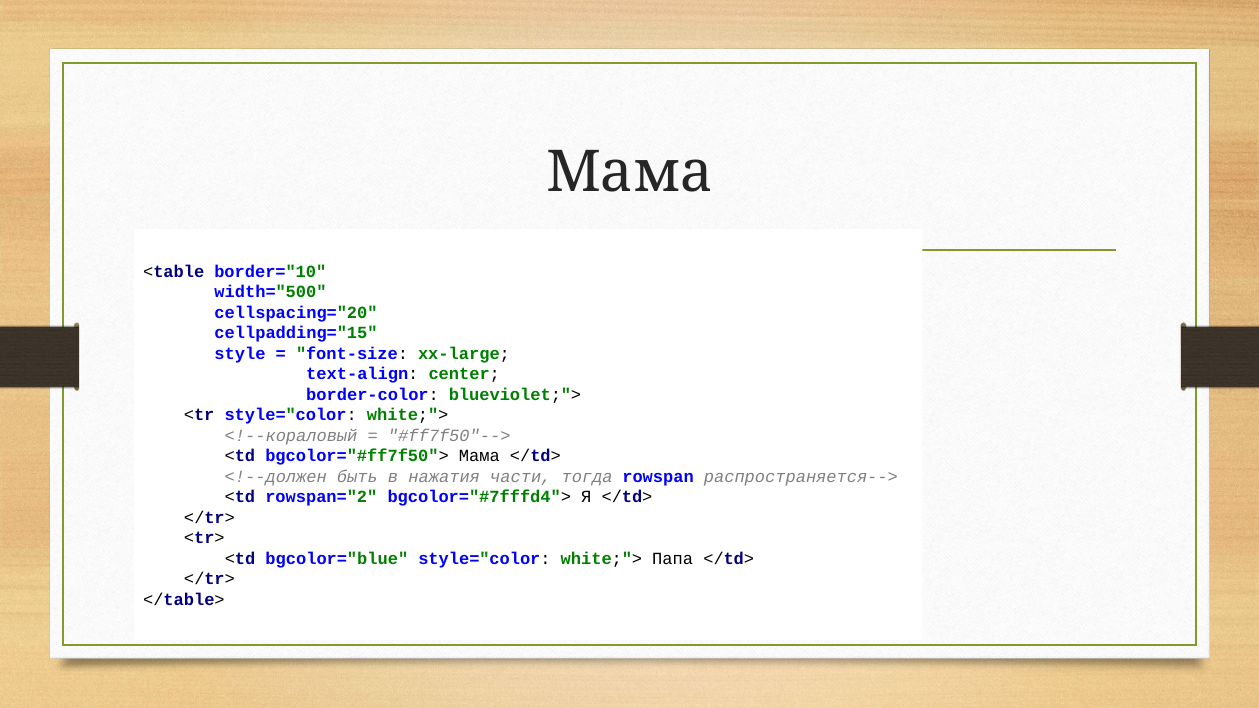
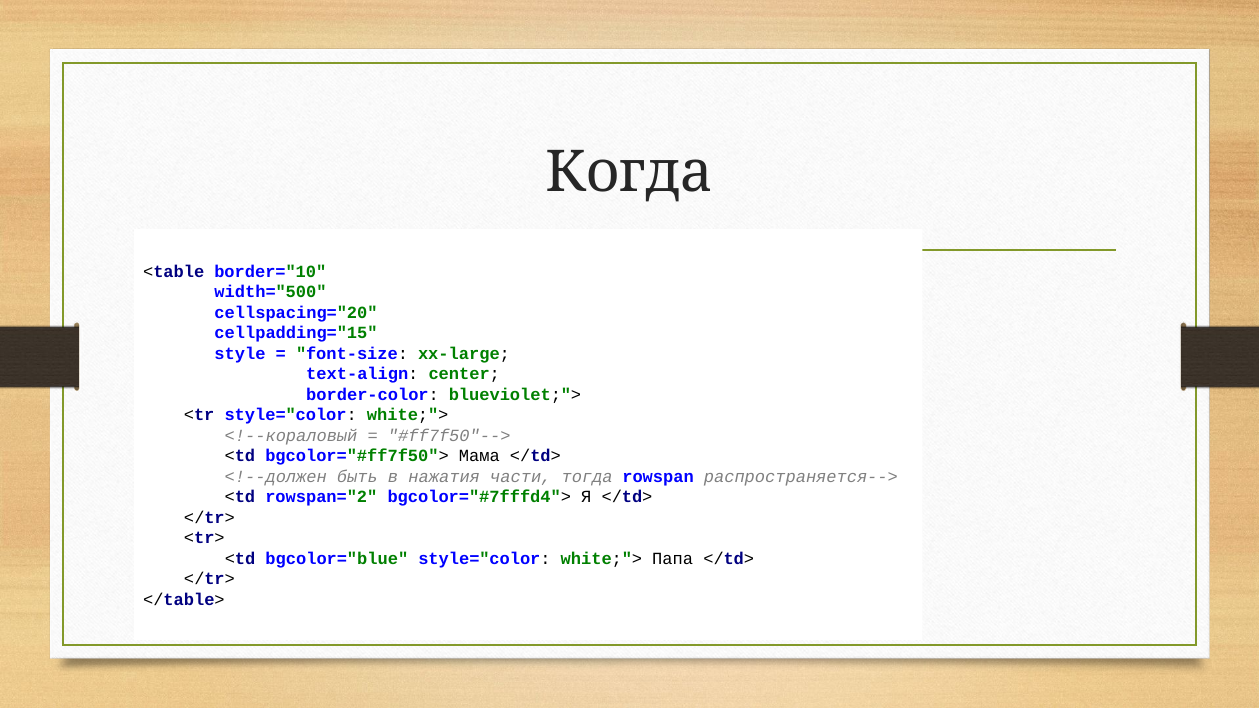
Мама: Мама -> Когда (630, 173)
